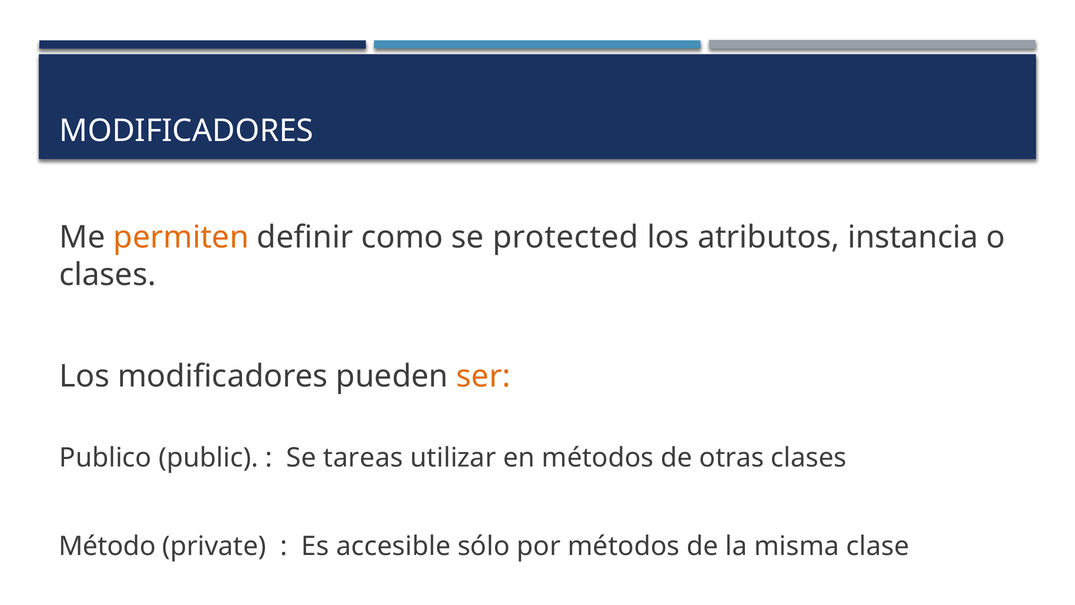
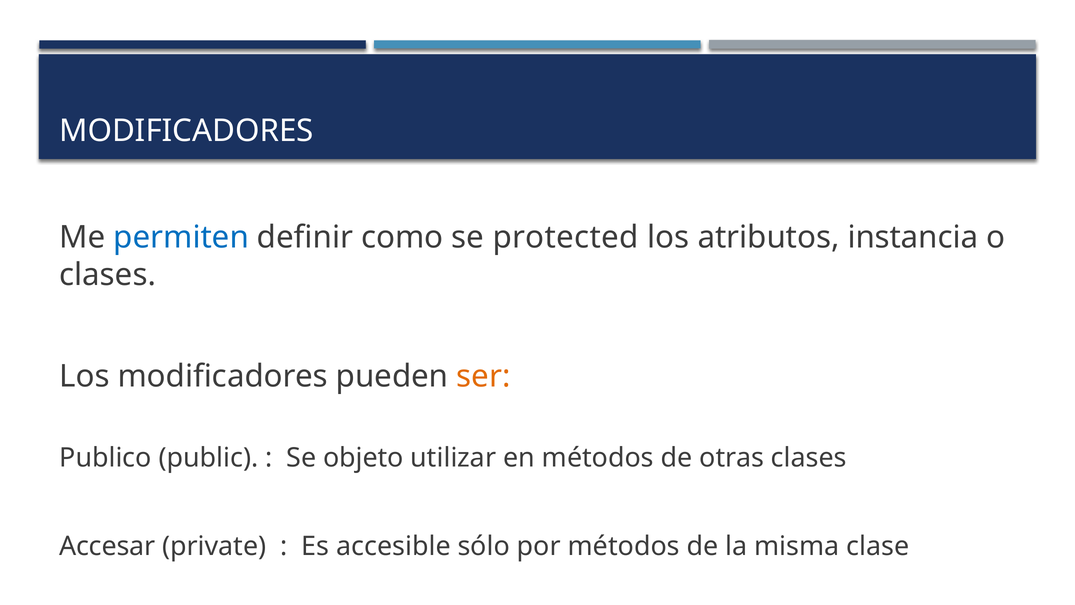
permiten colour: orange -> blue (181, 237)
tareas: tareas -> objeto (363, 458)
Método: Método -> Accesar (107, 546)
